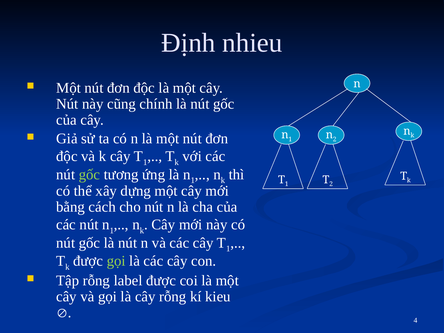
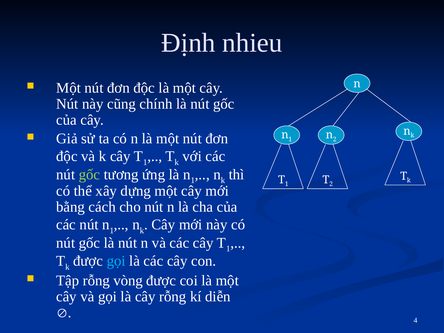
gọi colour: light green -> light blue (116, 261)
label: label -> vòng (128, 280)
kieu: kieu -> diễn (218, 296)
